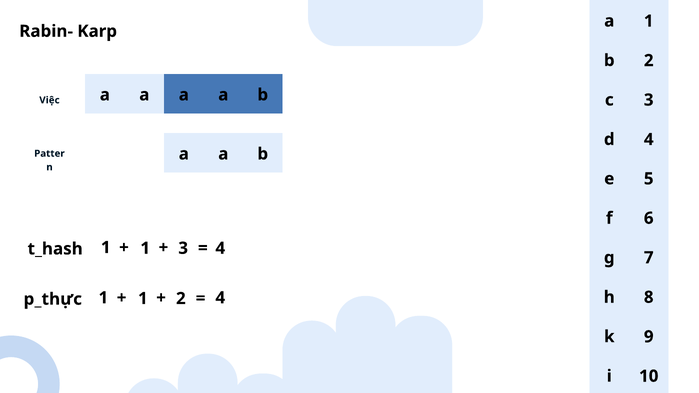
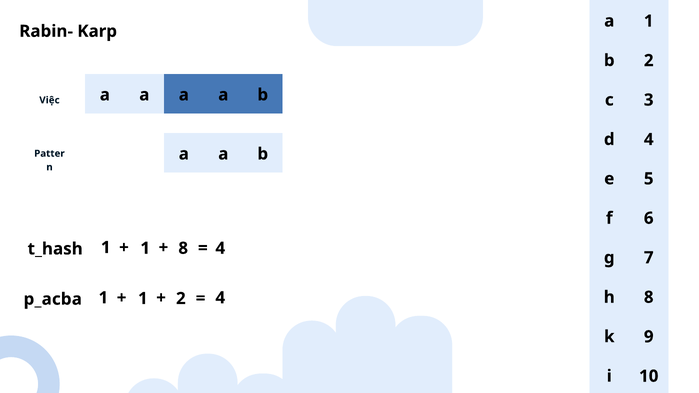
1 1 3: 3 -> 8 (183, 248)
p_thực: p_thực -> p_acba (53, 299)
